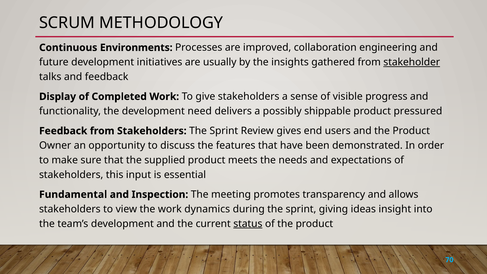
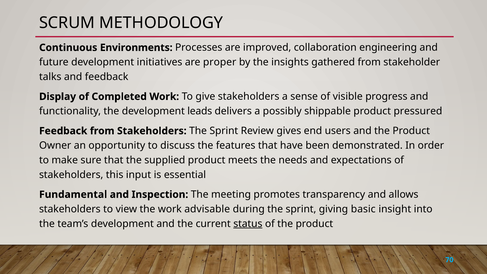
usually: usually -> proper (220, 62)
stakeholder underline: present -> none (412, 62)
need: need -> leads (200, 111)
dynamics: dynamics -> advisable (207, 209)
ideas: ideas -> basic (363, 209)
